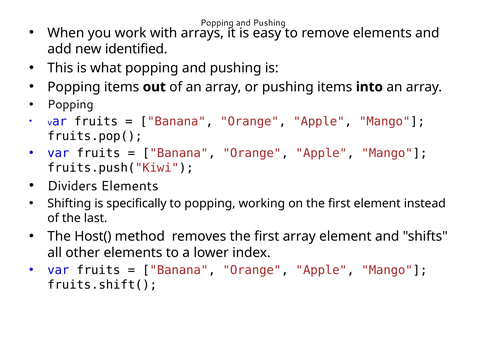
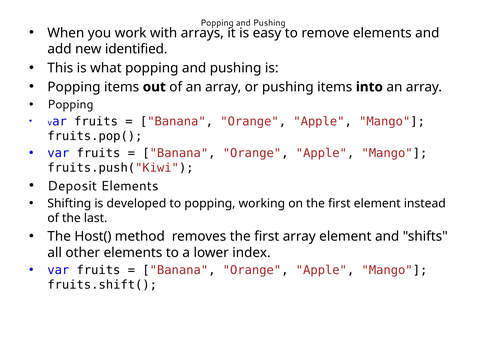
Dividers: Dividers -> Deposit (72, 186)
specifically: specifically -> developed (136, 204)
